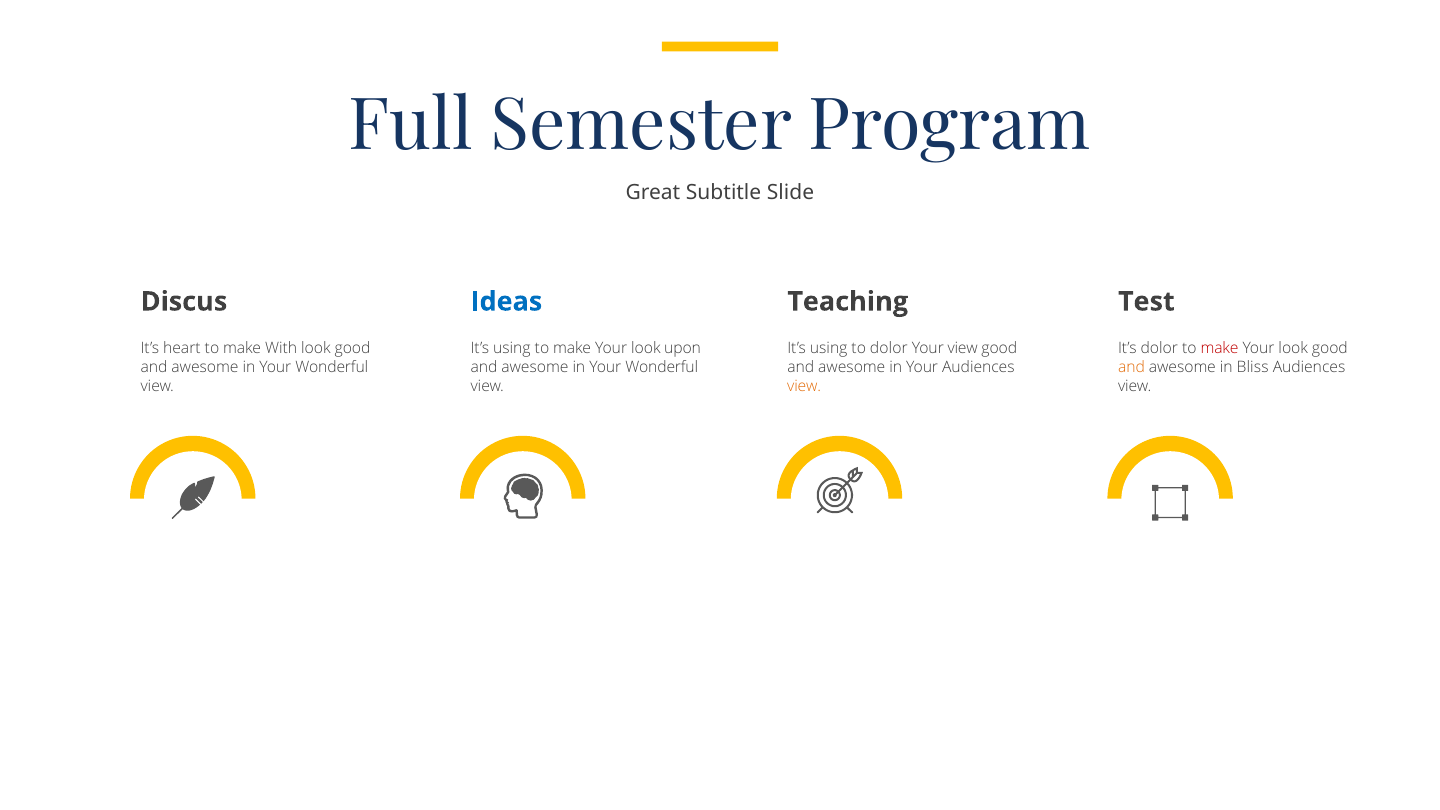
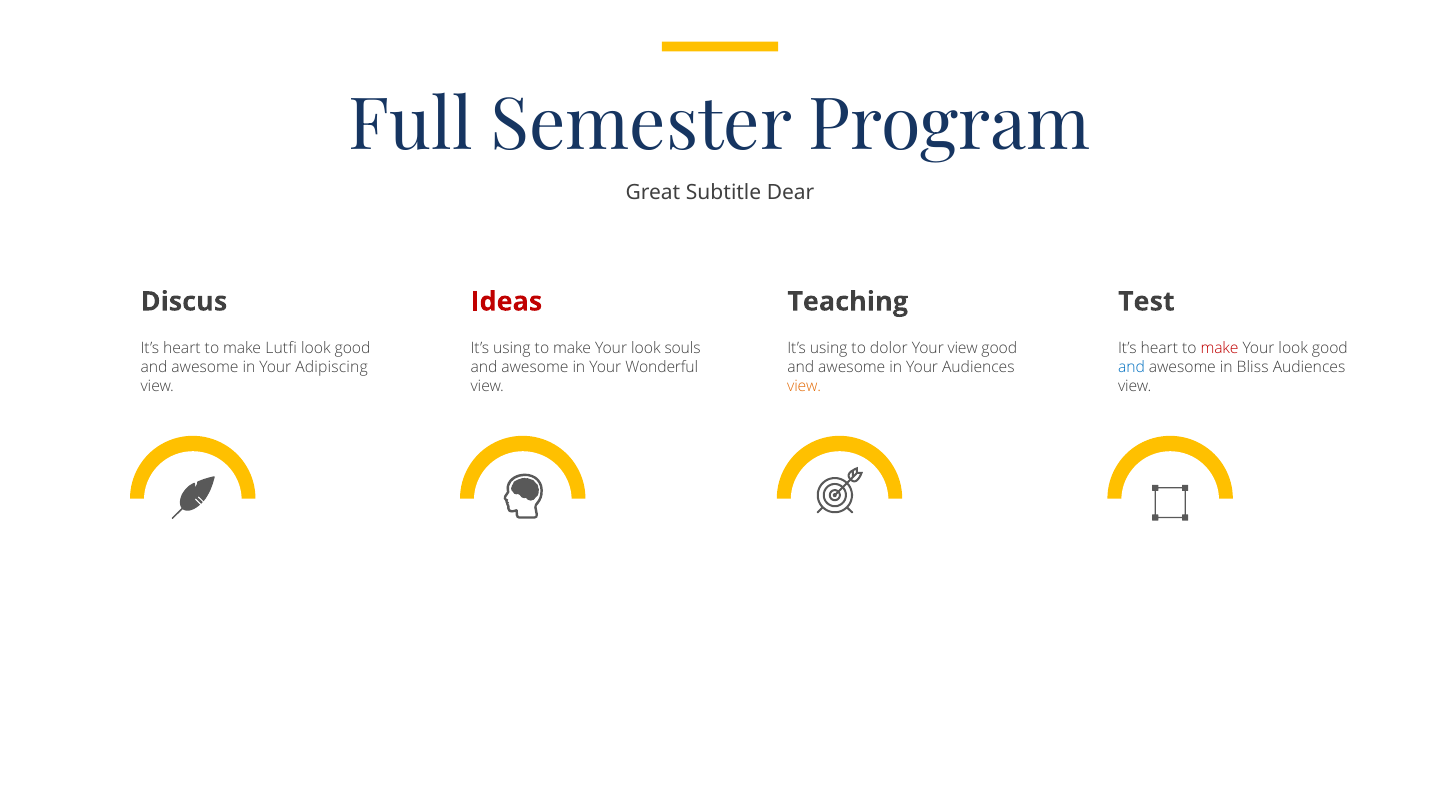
Slide: Slide -> Dear (791, 192)
Ideas colour: blue -> red (506, 302)
With: With -> Lutfi (281, 348)
upon: upon -> souls (683, 348)
dolor: dolor -> heart (1159, 348)
Wonderful: Wonderful -> Adipiscing (332, 367)
and colour: orange -> blue (1132, 367)
